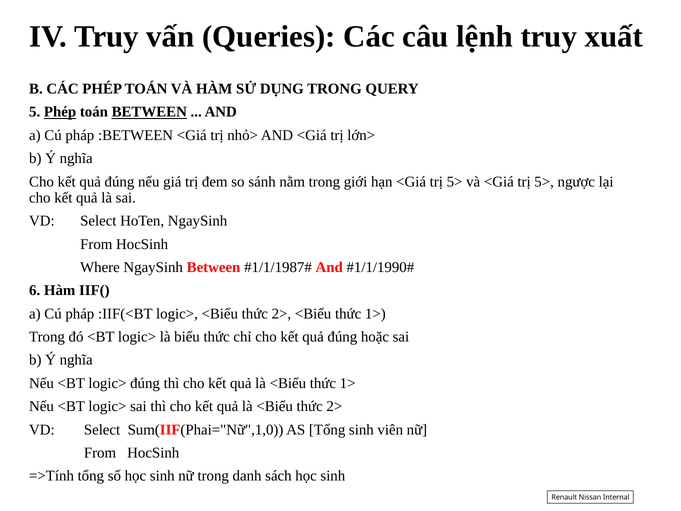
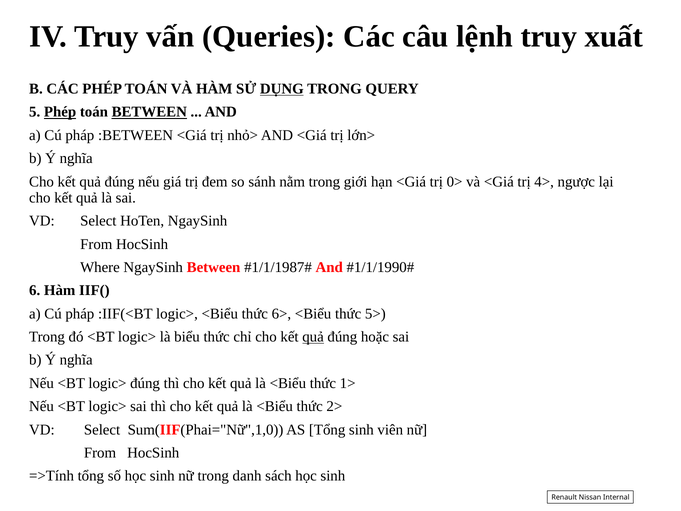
DỤNG underline: none -> present (282, 89)
hạn <Giá trị 5>: 5> -> 0> (455, 182)
và <Giá trị 5>: 5> -> 4> (544, 182)
logic> <Biểu thức 2>: 2> -> 6> (281, 314)
1>: 1> -> 5> (375, 314)
quả underline: none -> present (313, 337)
